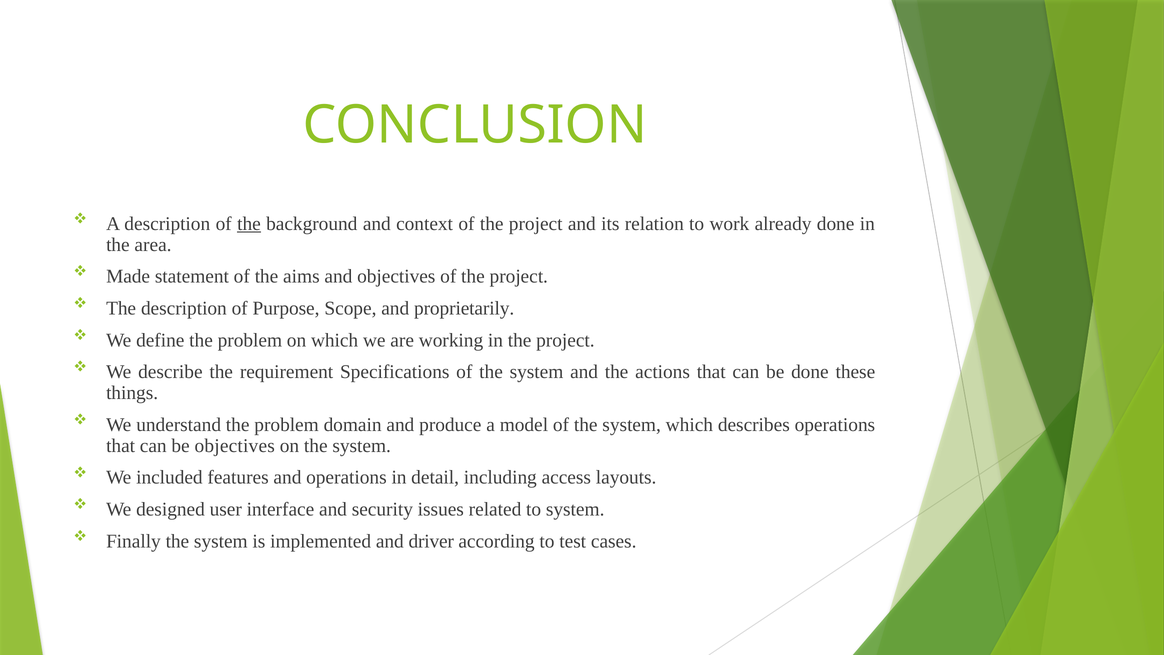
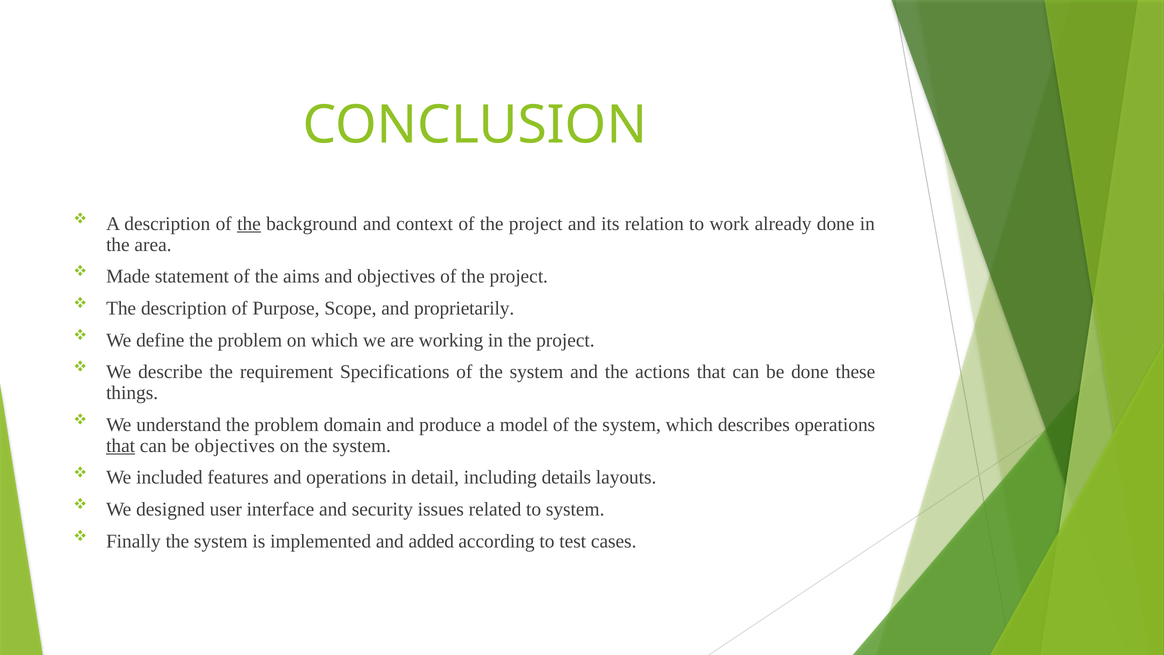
that underline: none -> present (121, 446)
access: access -> details (566, 477)
driver: driver -> added (431, 541)
